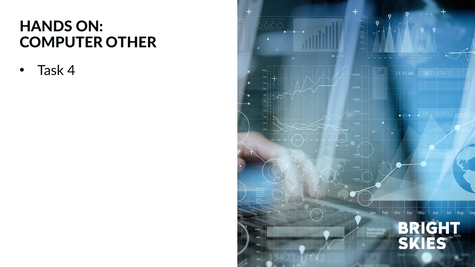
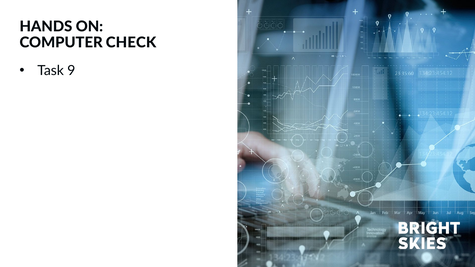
OTHER: OTHER -> CHECK (131, 43)
4: 4 -> 9 (71, 71)
